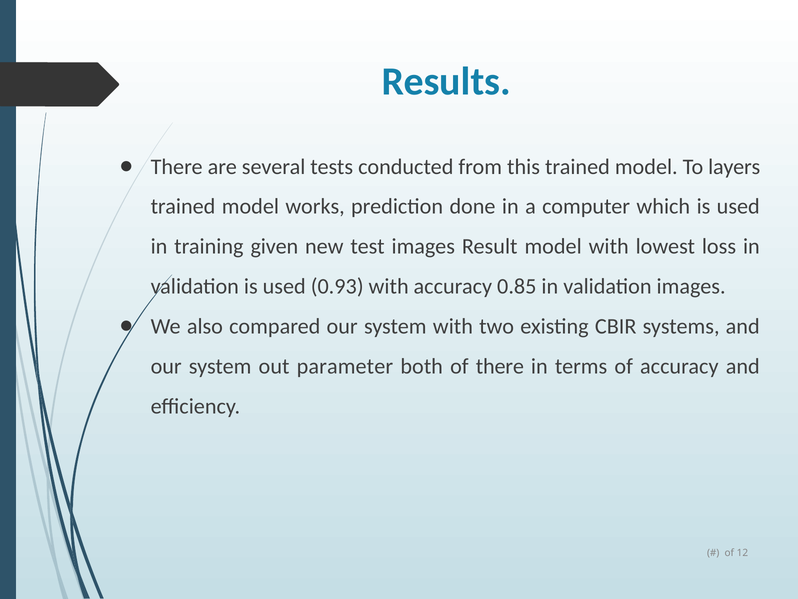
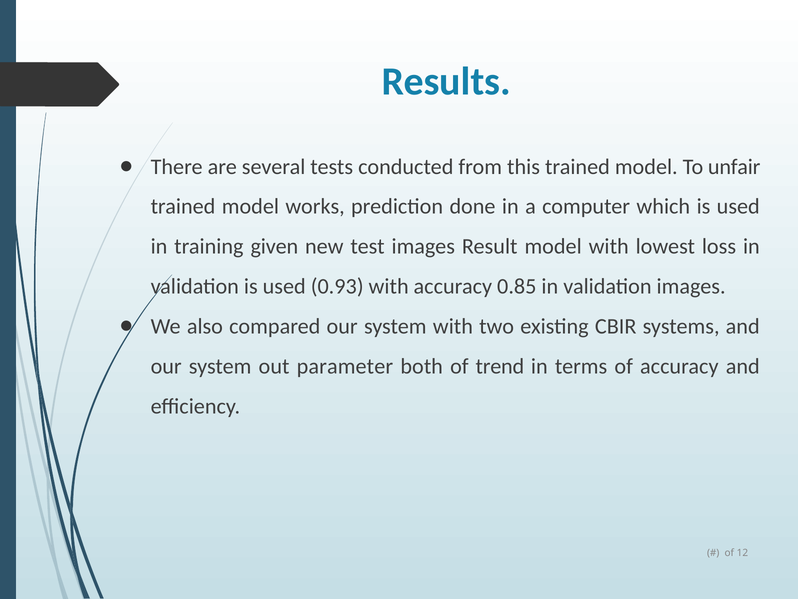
layers: layers -> unfair (734, 167)
of there: there -> trend (500, 366)
